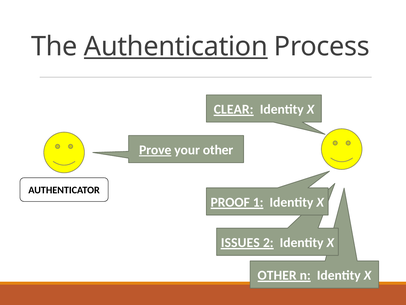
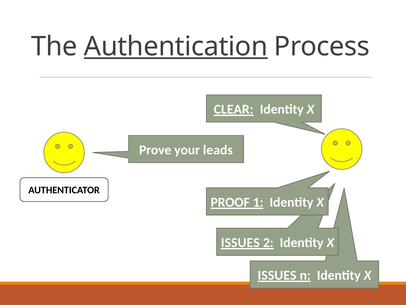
Prove underline: present -> none (155, 150)
your other: other -> leads (218, 150)
OTHER: OTHER -> ISSUES (277, 275)
